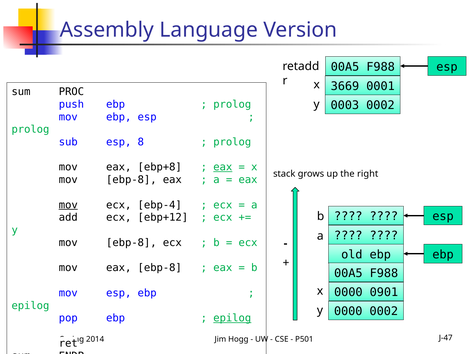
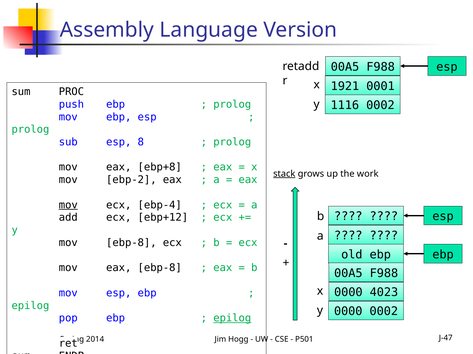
3669: 3669 -> 1921 (345, 86)
0003: 0003 -> 1116 (345, 105)
eax underline: present -> none (223, 168)
stack underline: none -> present (284, 174)
right: right -> work (368, 174)
ebp-8: ebp-8 -> ebp-2 (131, 180)
0901: 0901 -> 4023 (384, 293)
